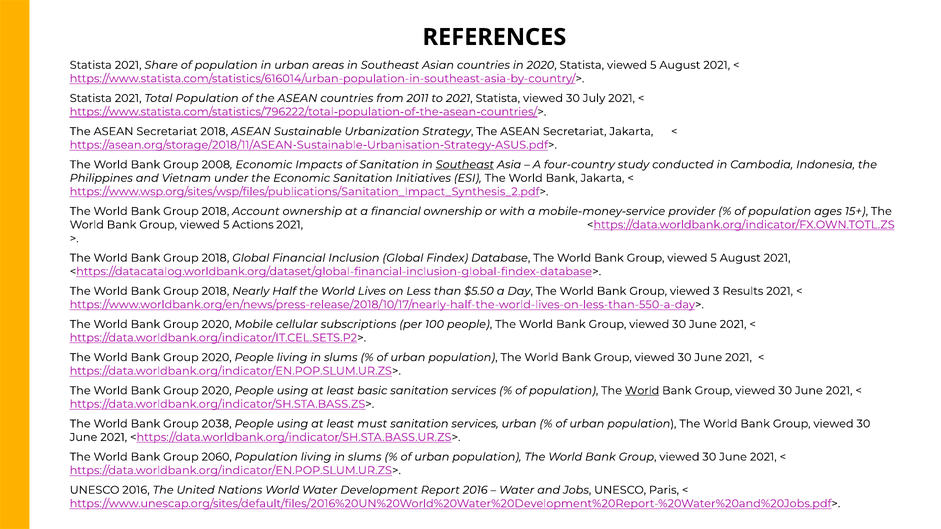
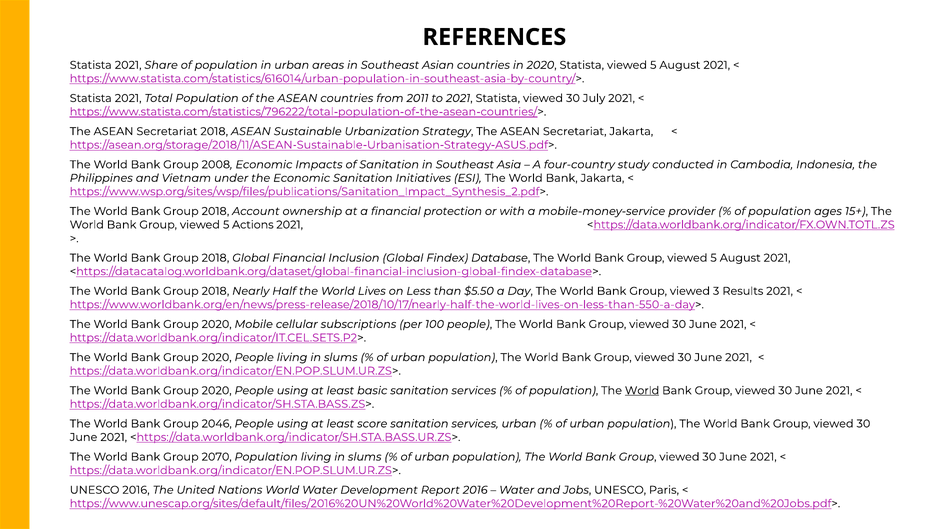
Southeast underline: present -> none (465, 165)
financial ownership: ownership -> protection (453, 211)
2038: 2038 -> 2046 (217, 424)
must: must -> score (372, 424)
2060: 2060 -> 2070 (217, 457)
